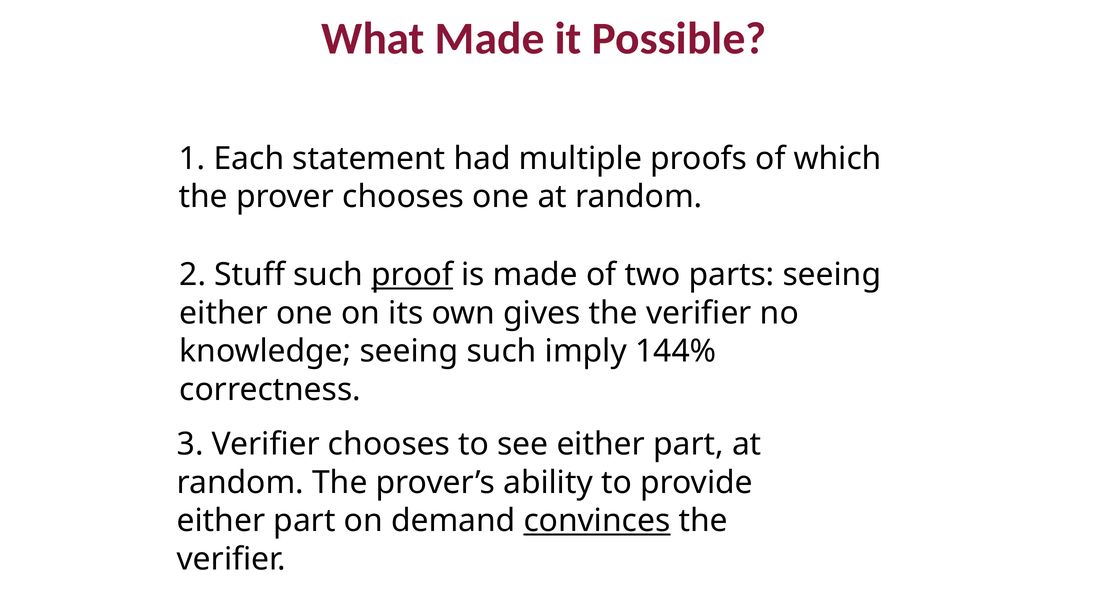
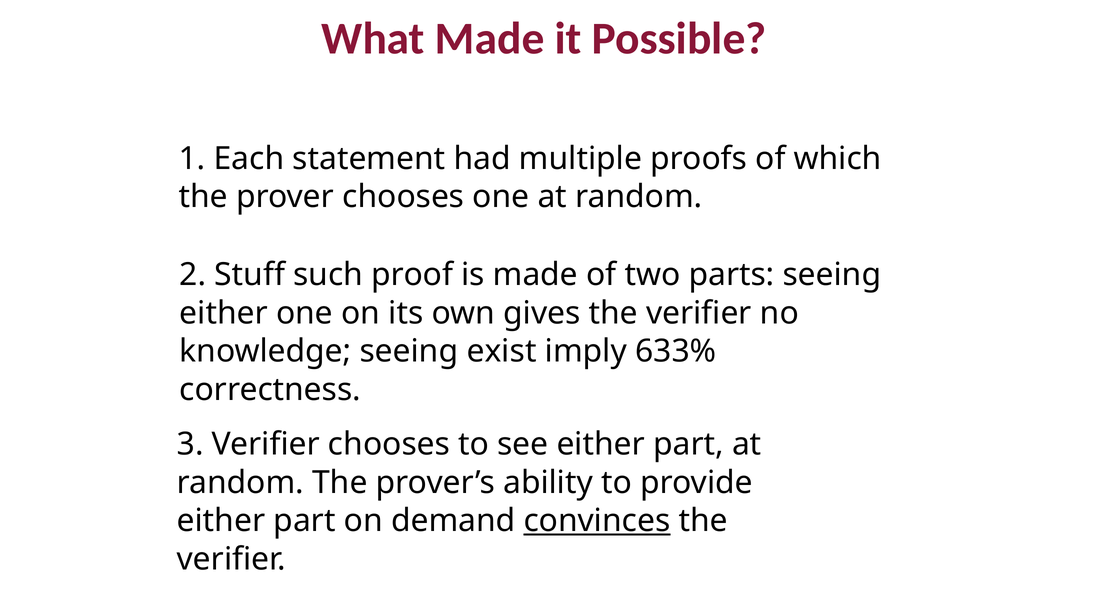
proof underline: present -> none (412, 275)
seeing such: such -> exist (502, 351)
144%: 144% -> 633% (676, 351)
